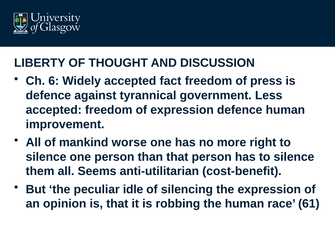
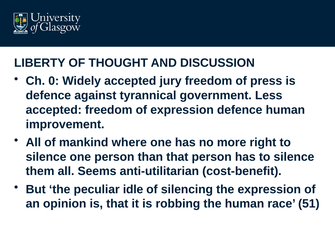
6: 6 -> 0 (54, 81)
fact: fact -> jury (171, 81)
worse: worse -> where (129, 142)
61: 61 -> 51 (309, 204)
